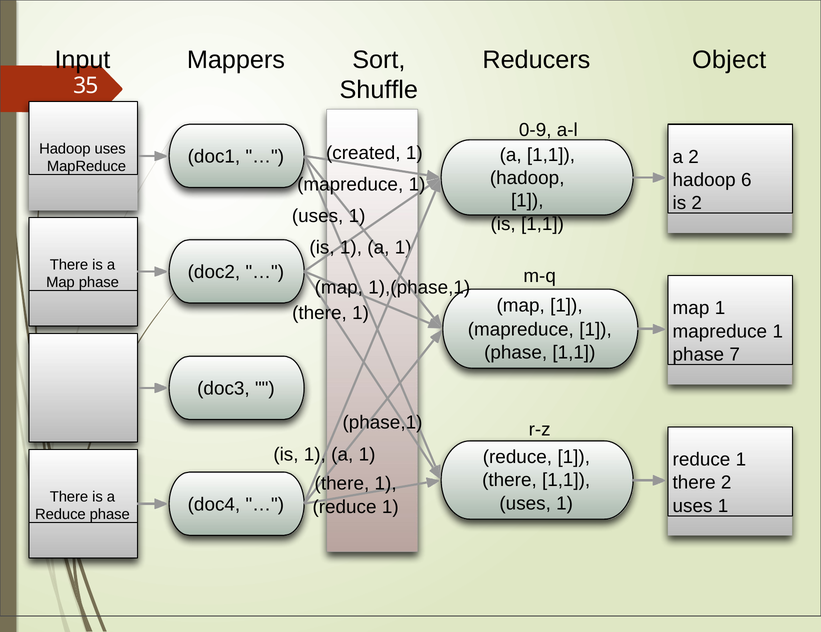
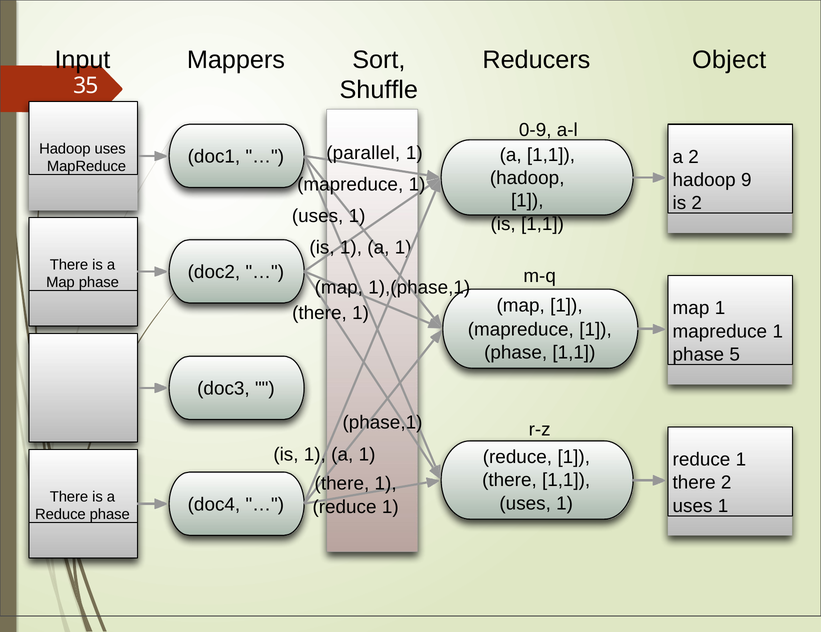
created: created -> parallel (363, 153)
6: 6 -> 9 (746, 180)
7: 7 -> 5 (735, 354)
